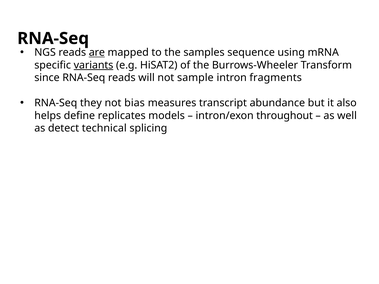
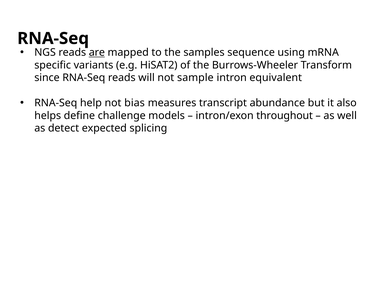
variants underline: present -> none (94, 65)
fragments: fragments -> equivalent (276, 78)
they: they -> help (91, 103)
replicates: replicates -> challenge (122, 116)
technical: technical -> expected (104, 128)
